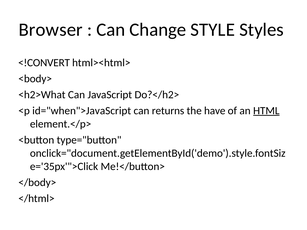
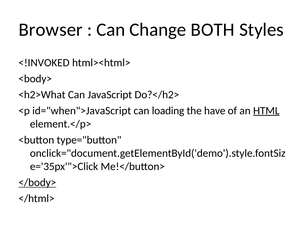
STYLE: STYLE -> BOTH (213, 30)
<!CONVERT: <!CONVERT -> <!INVOKED (44, 63)
returns: returns -> loading (168, 111)
</body> underline: none -> present (37, 183)
